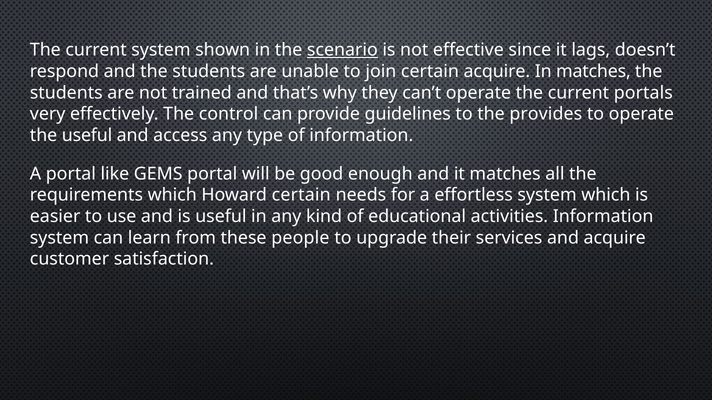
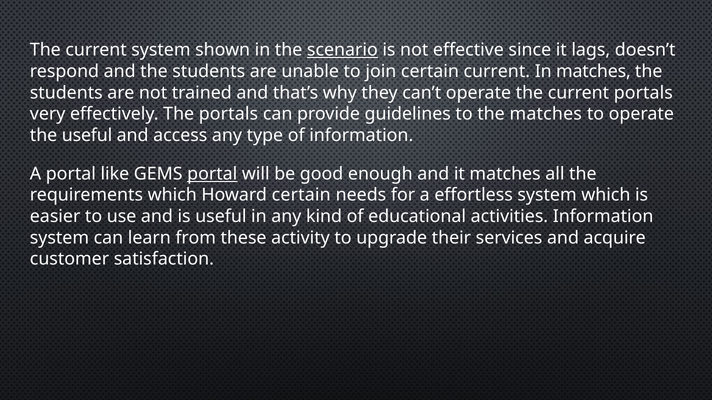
certain acquire: acquire -> current (497, 71)
The control: control -> portals (228, 114)
the provides: provides -> matches (546, 114)
portal underline: none -> present (212, 174)
people: people -> activity (301, 238)
